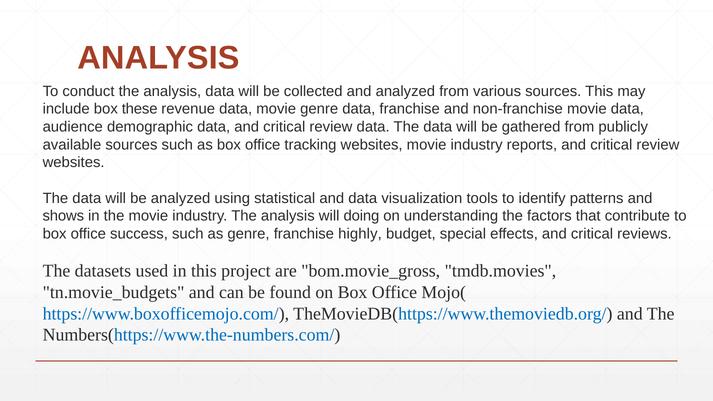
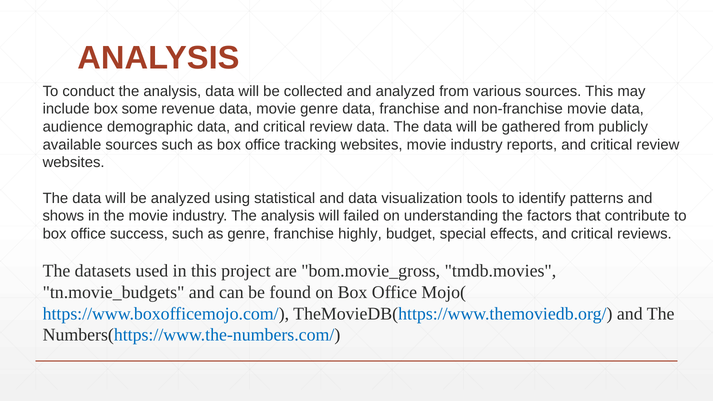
these: these -> some (140, 109)
doing: doing -> failed (361, 216)
